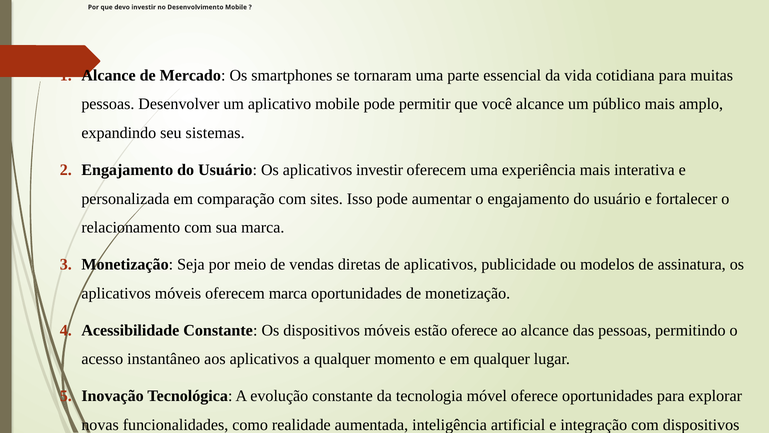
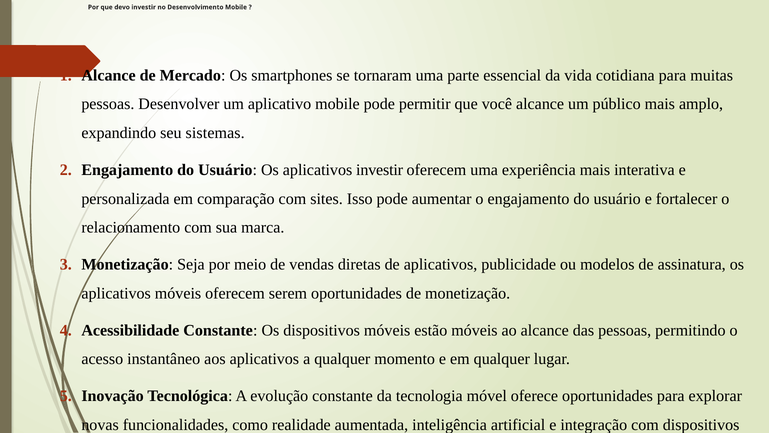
oferecem marca: marca -> serem (288, 293)
estão oferece: oferece -> móveis (474, 330)
